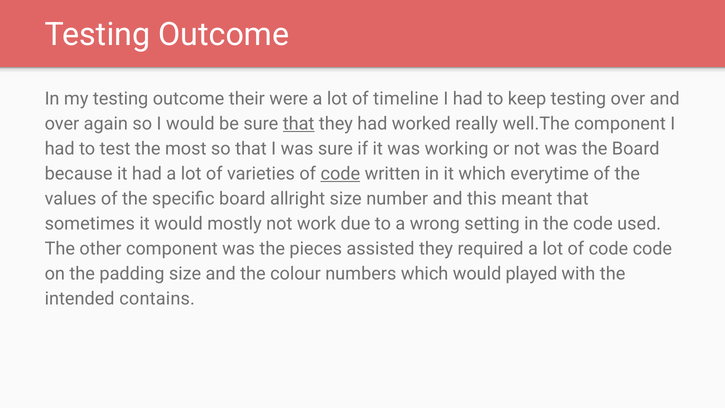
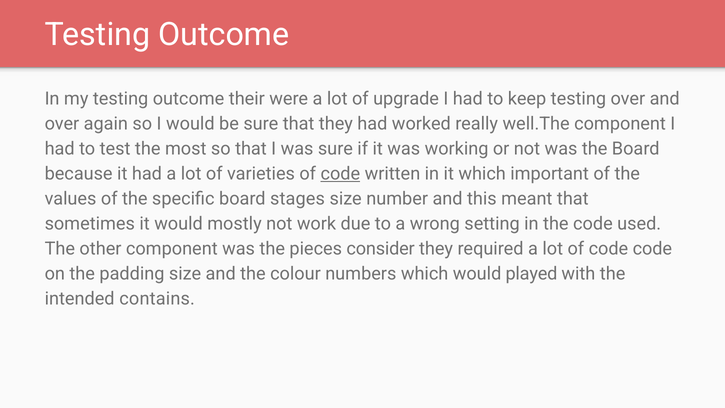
timeline: timeline -> upgrade (406, 98)
that underline: present -> none (299, 123)
everytime: everytime -> important (550, 173)
allright: allright -> stages (297, 199)
assisted: assisted -> consider (381, 249)
